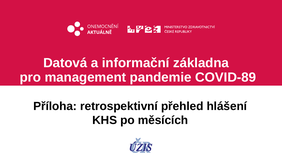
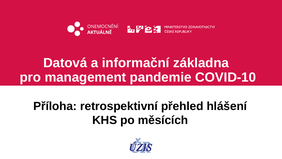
COVID-89: COVID-89 -> COVID-10 (226, 77)
